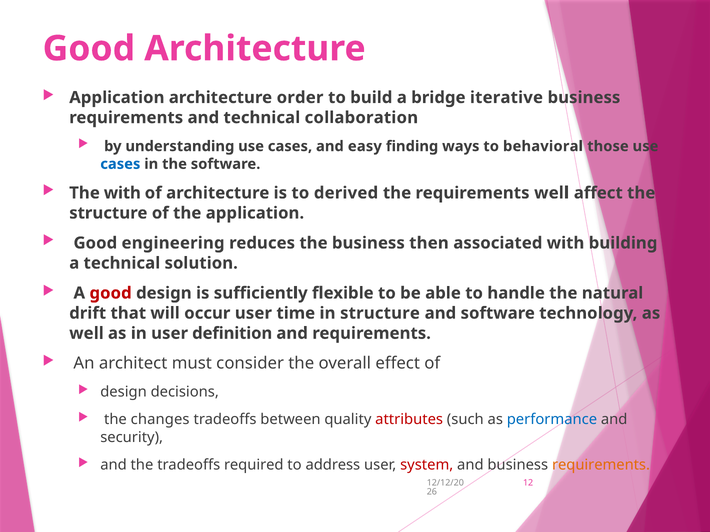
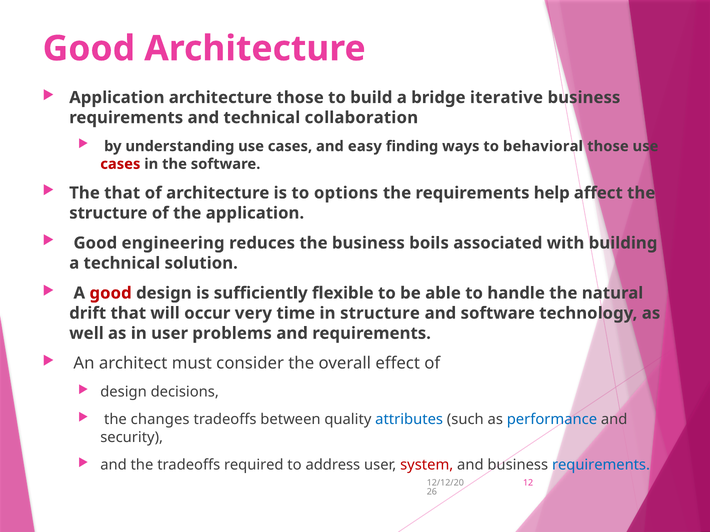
architecture order: order -> those (300, 98)
cases colour: blue -> red (120, 164)
The with: with -> that (122, 193)
derived: derived -> options (346, 193)
requirements well: well -> help (552, 193)
then: then -> boils (429, 243)
occur user: user -> very (253, 313)
definition: definition -> problems (232, 334)
attributes colour: red -> blue (409, 420)
requirements colour: orange -> blue (601, 465)
